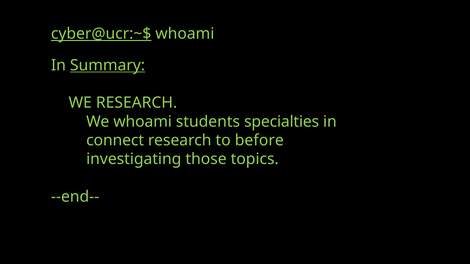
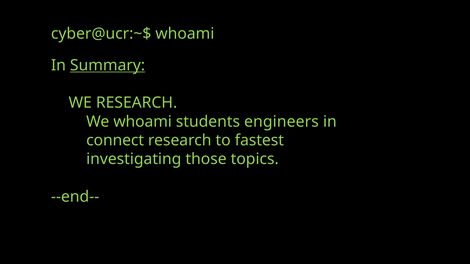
cyber@ucr:~$ underline: present -> none (101, 34)
specialties: specialties -> engineers (281, 122)
before: before -> fastest (259, 141)
